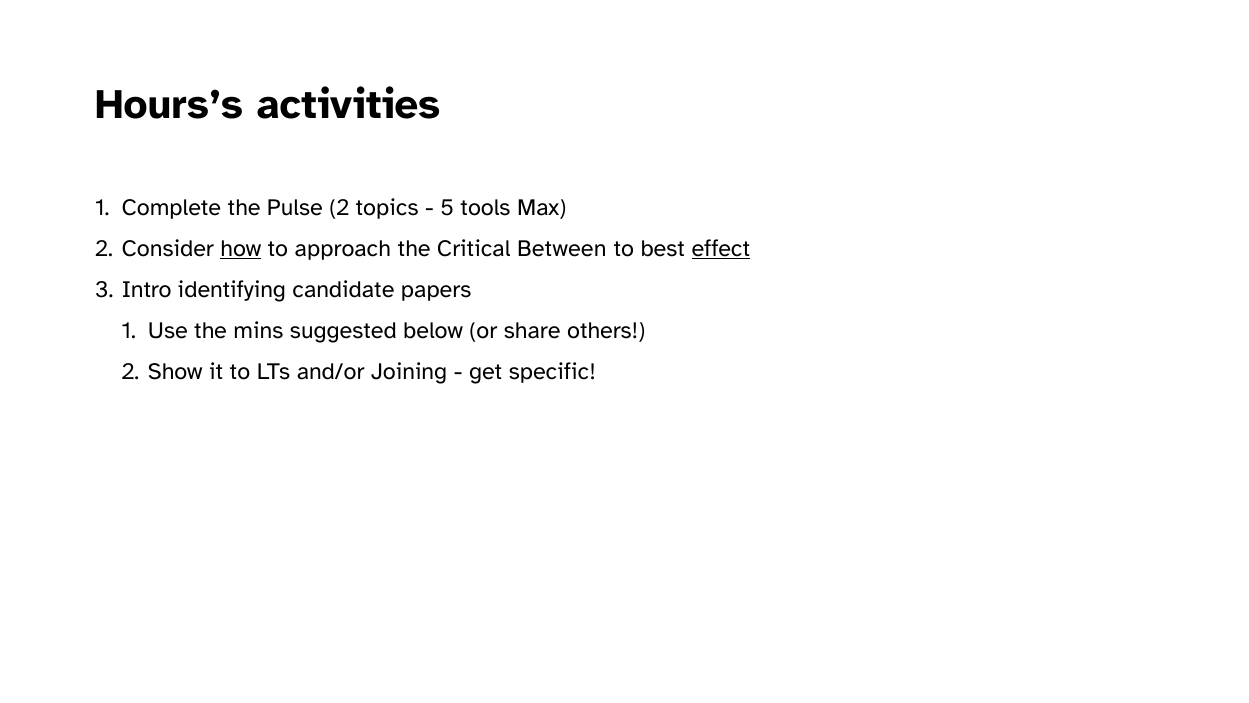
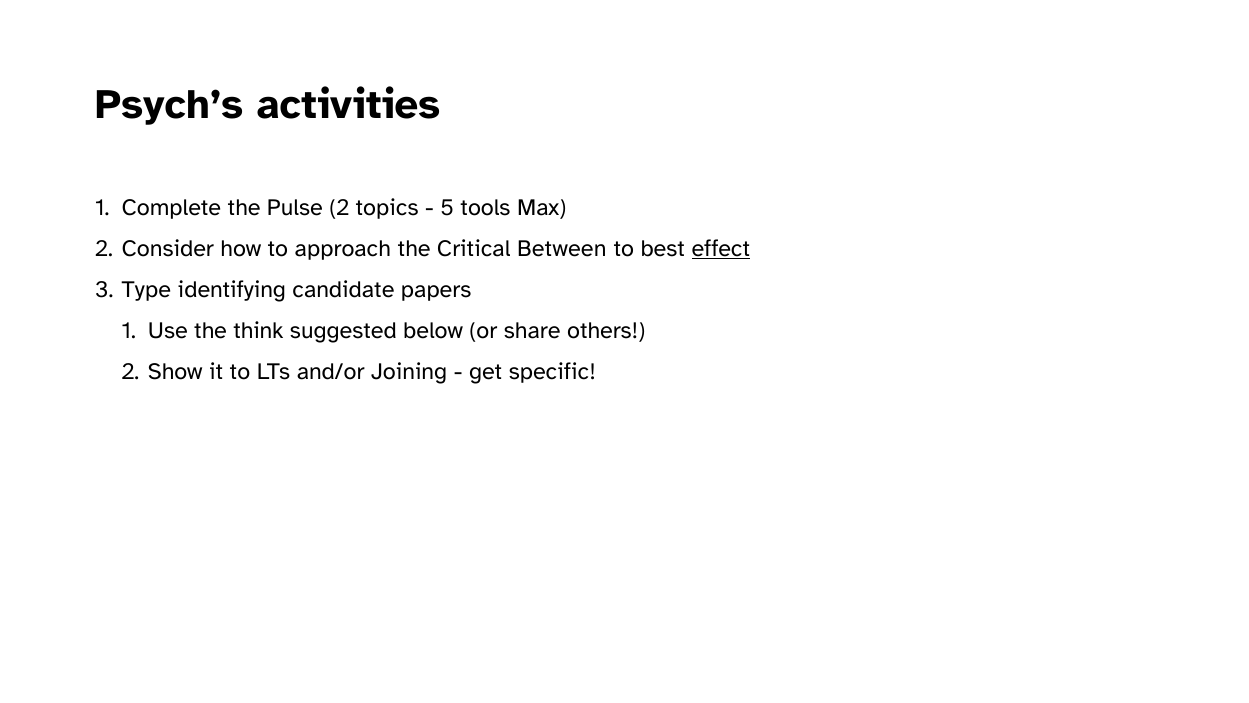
Hours’s: Hours’s -> Psych’s (169, 105)
how underline: present -> none (241, 249)
Intro: Intro -> Type (146, 290)
mins: mins -> think (259, 331)
